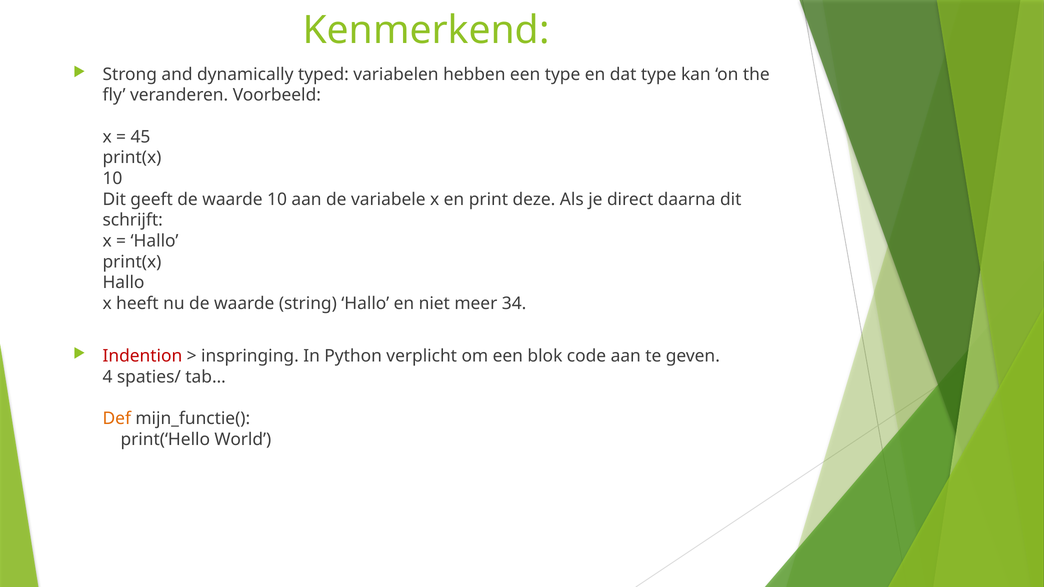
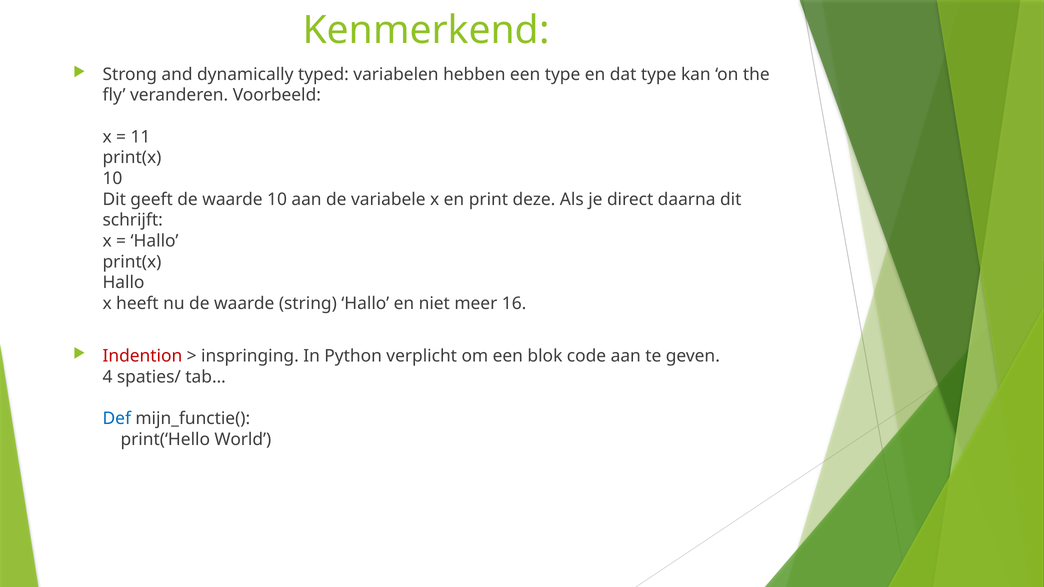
45: 45 -> 11 (141, 137)
34: 34 -> 16 (514, 304)
Def colour: orange -> blue (117, 419)
